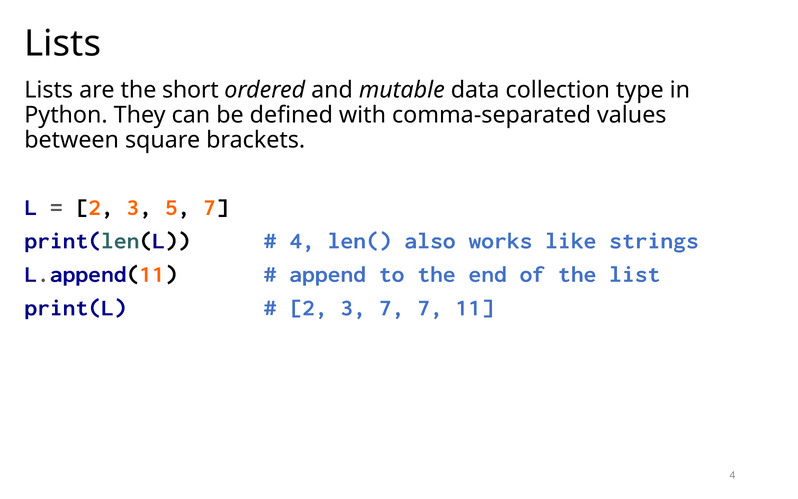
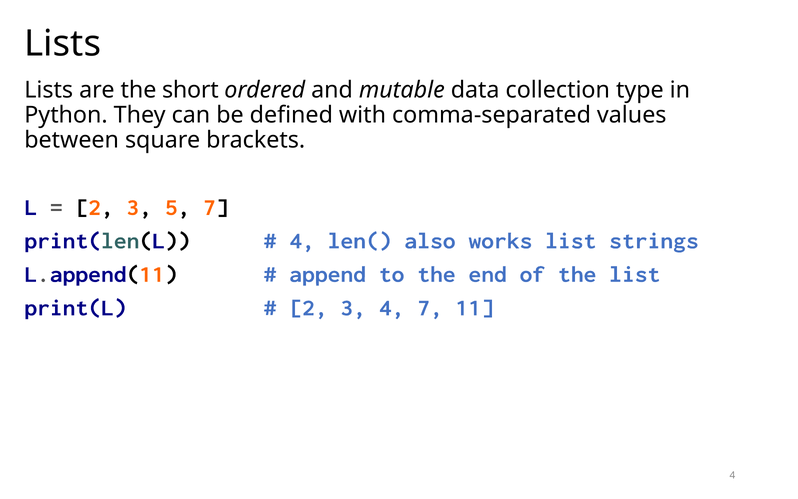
works like: like -> list (571, 241)
3 7: 7 -> 4 (392, 307)
